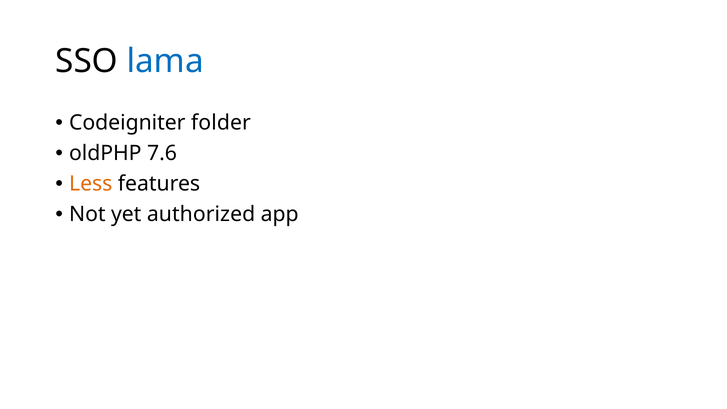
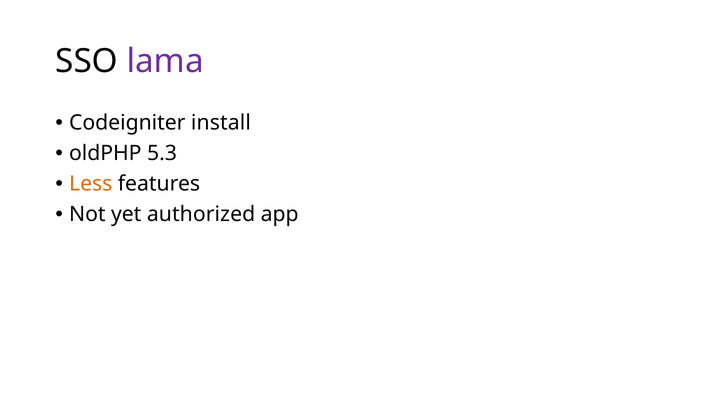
lama colour: blue -> purple (165, 61)
folder: folder -> install (221, 123)
7.6: 7.6 -> 5.3 (162, 153)
